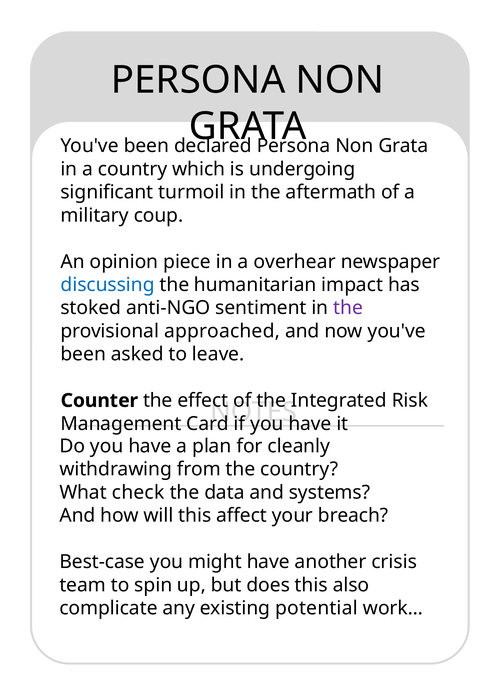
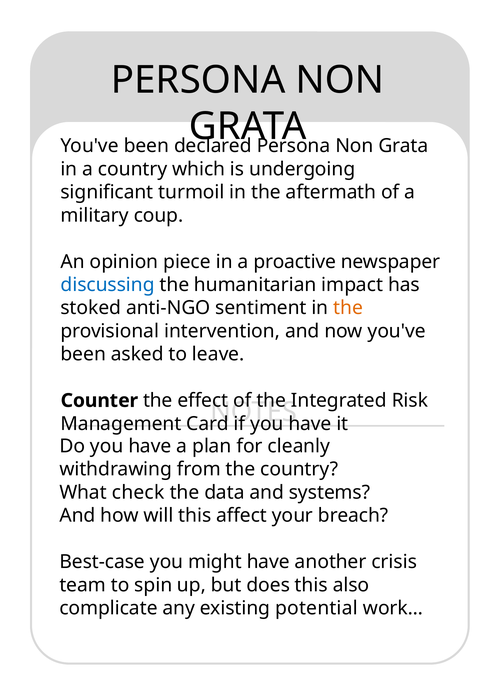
overhear: overhear -> proactive (295, 261)
the colour: purple -> orange (348, 308)
approached: approached -> intervention (222, 331)
